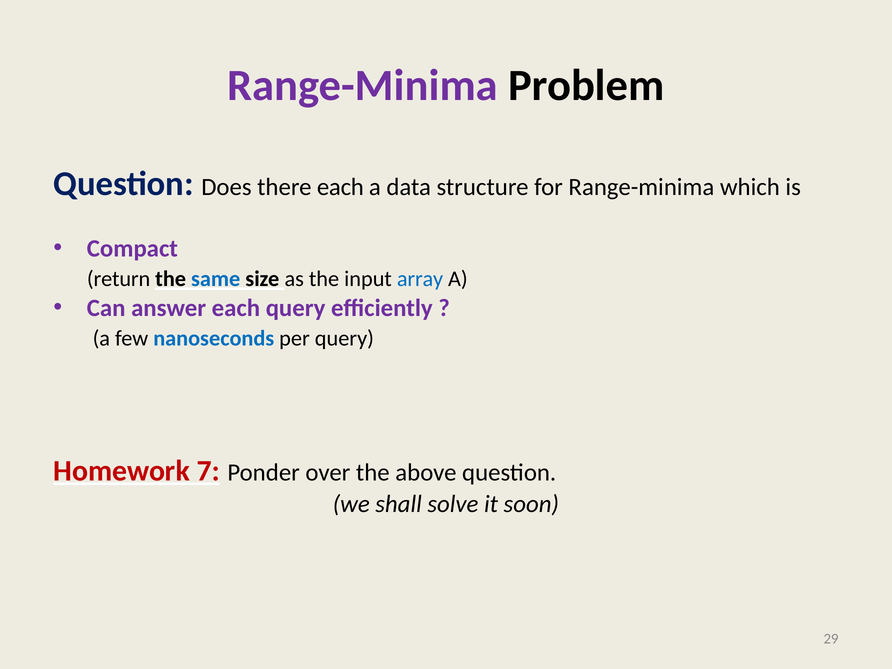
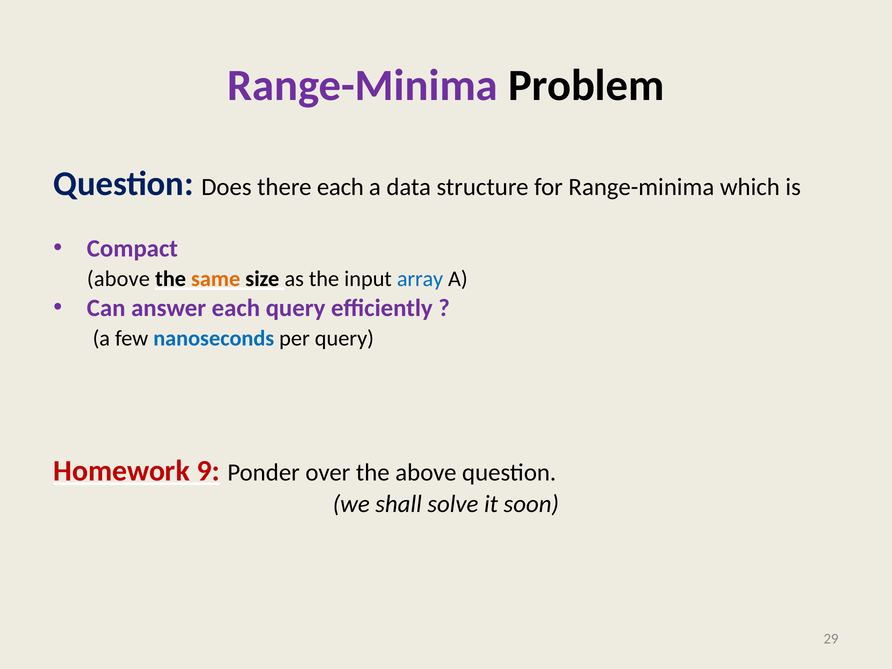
return: return -> above (118, 279)
same colour: blue -> orange (216, 279)
7: 7 -> 9 (208, 471)
